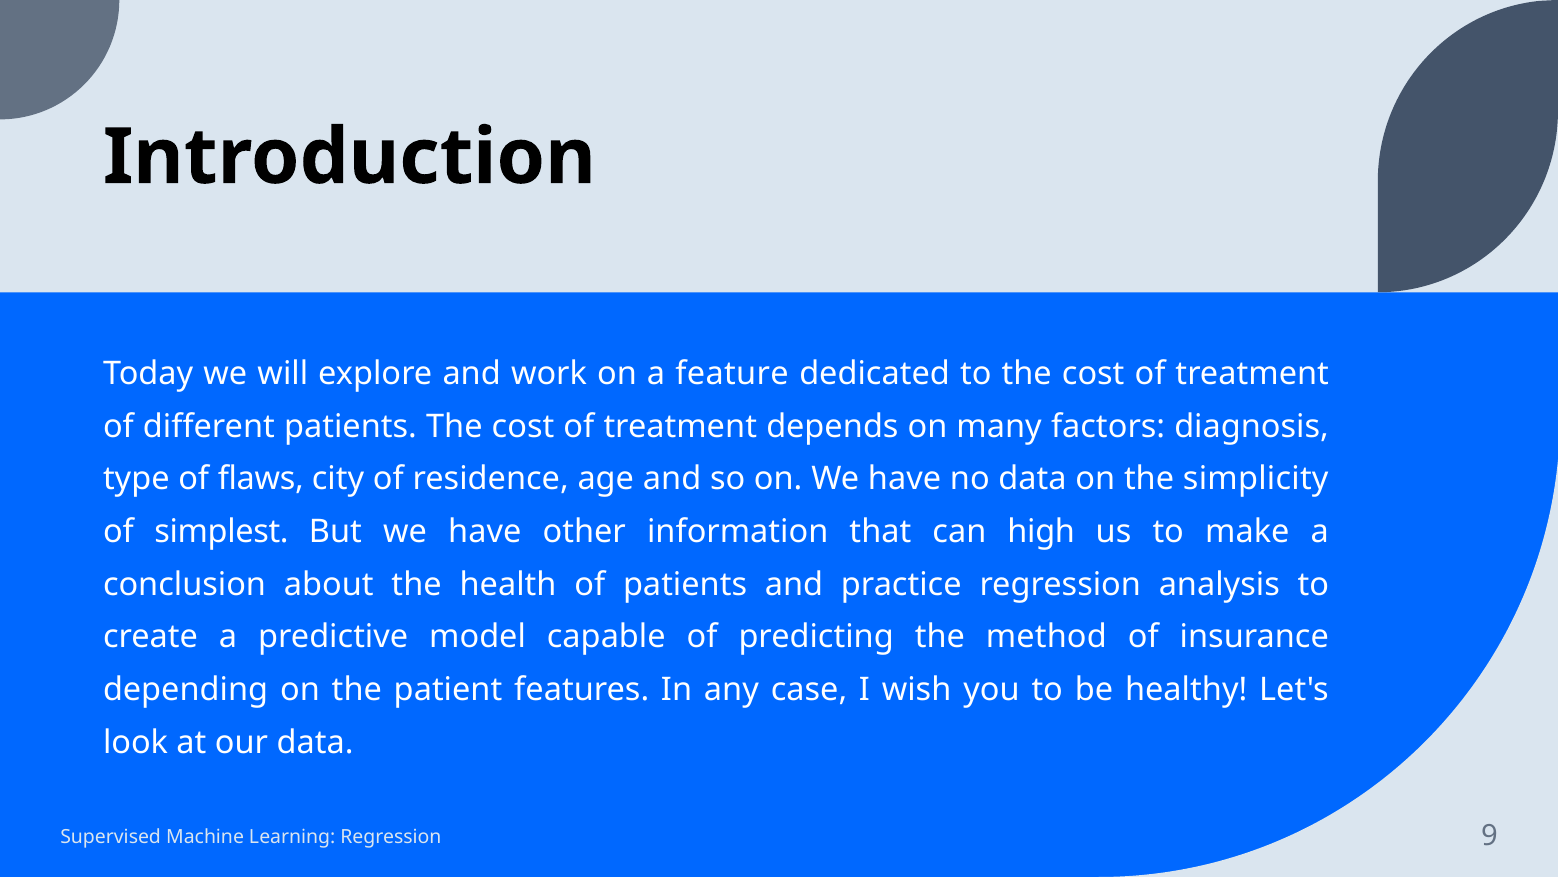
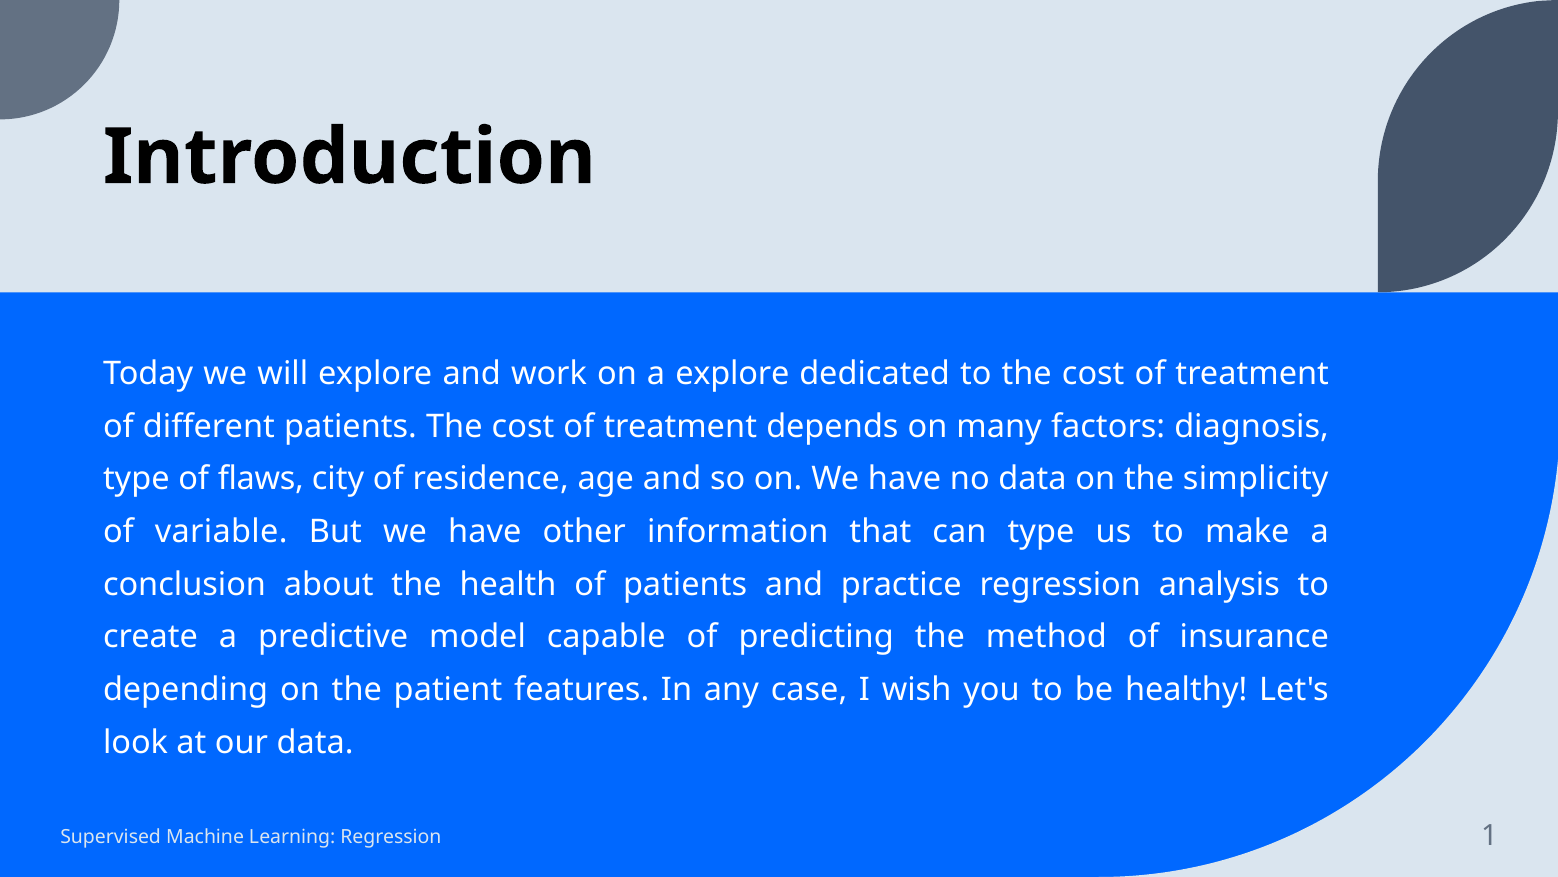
a feature: feature -> explore (732, 374)
simplest: simplest -> variable (221, 531)
can high: high -> type (1041, 531)
9: 9 -> 1 (1489, 835)
